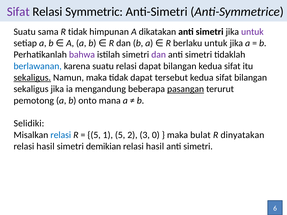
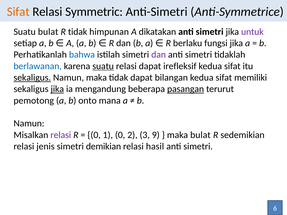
Sifat colour: purple -> orange (18, 12)
Suatu sama: sama -> bulat (48, 32)
berlaku untuk: untuk -> fungsi (216, 43)
bahwa colour: purple -> blue (82, 55)
suatu underline: none -> present (103, 66)
dapat bilangan: bilangan -> irefleksif (180, 66)
tersebut: tersebut -> bilangan (171, 78)
sifat bilangan: bilangan -> memiliki (251, 78)
jika underline: none -> present (57, 89)
Selidiki: Selidiki -> Namun (29, 124)
relasi colour: blue -> purple (61, 135)
5: 5 -> 0 (94, 135)
1 5: 5 -> 0 (120, 135)
0: 0 -> 9 (156, 135)
dinyatakan: dinyatakan -> sedemikian (242, 135)
hasil: hasil -> jenis (46, 147)
